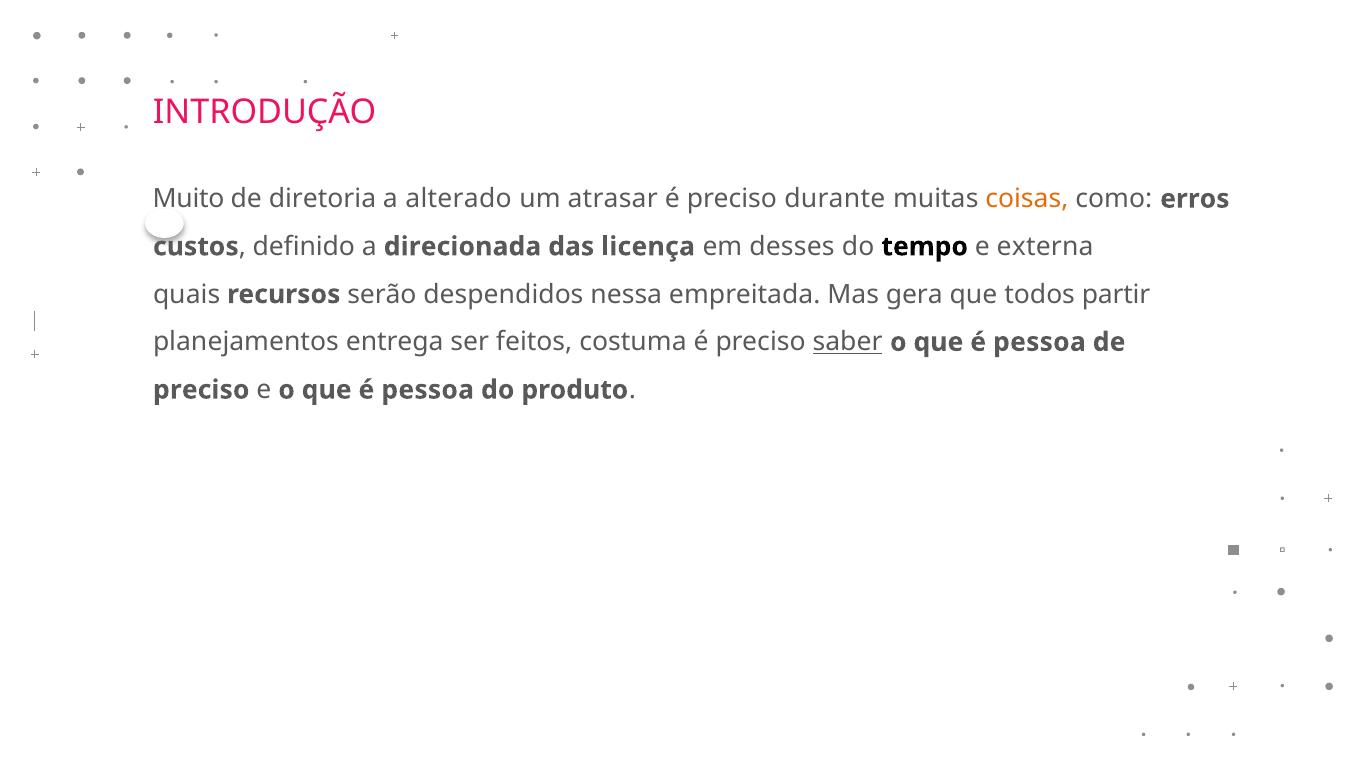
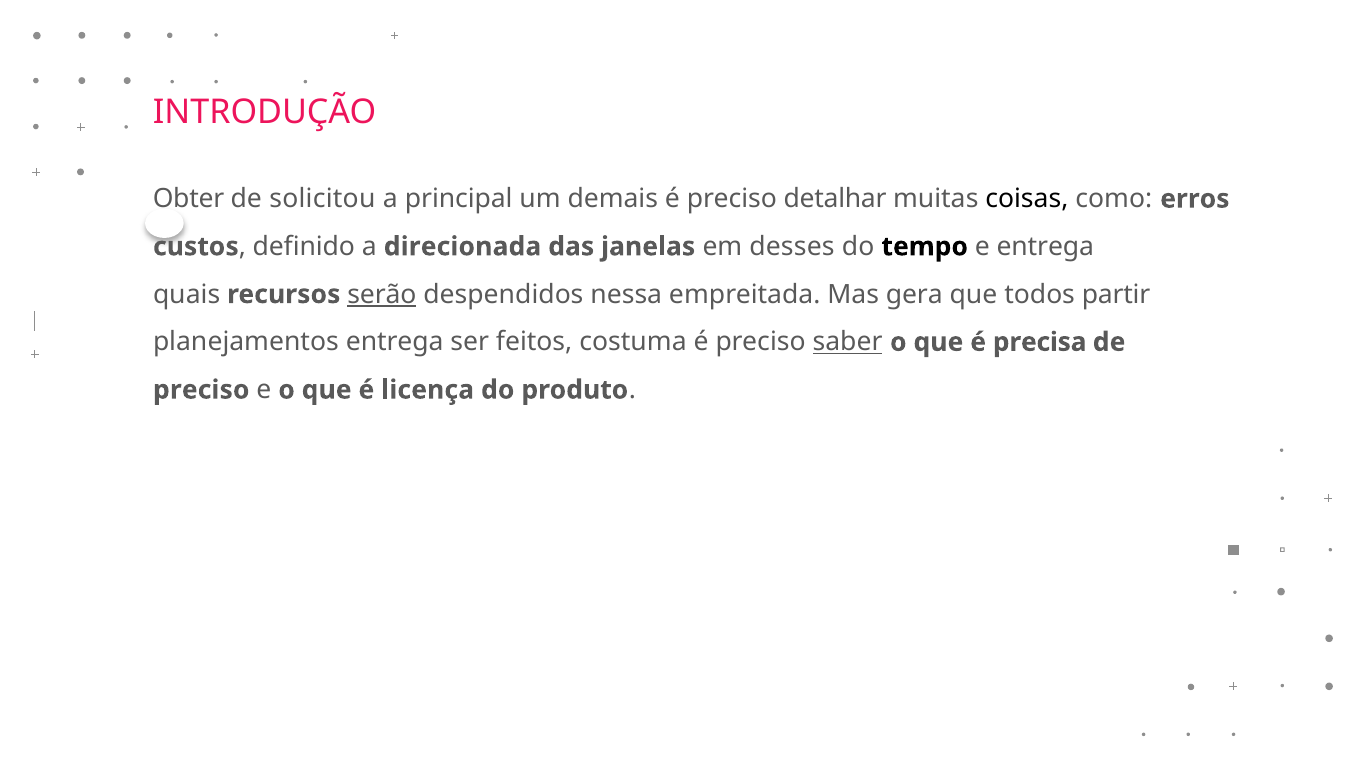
Muito: Muito -> Obter (189, 199)
diretoria: diretoria -> solicitou (322, 199)
alterado: alterado -> principal (459, 199)
atrasar: atrasar -> demais (613, 199)
durante: durante -> detalhar (835, 199)
coisas colour: orange -> black (1027, 199)
licença: licença -> janelas (648, 247)
e externa: externa -> entrega (1045, 247)
serão underline: none -> present (382, 294)
pessoa: pessoa -> precisa (1040, 342)
pessoa: pessoa -> licença (428, 390)
